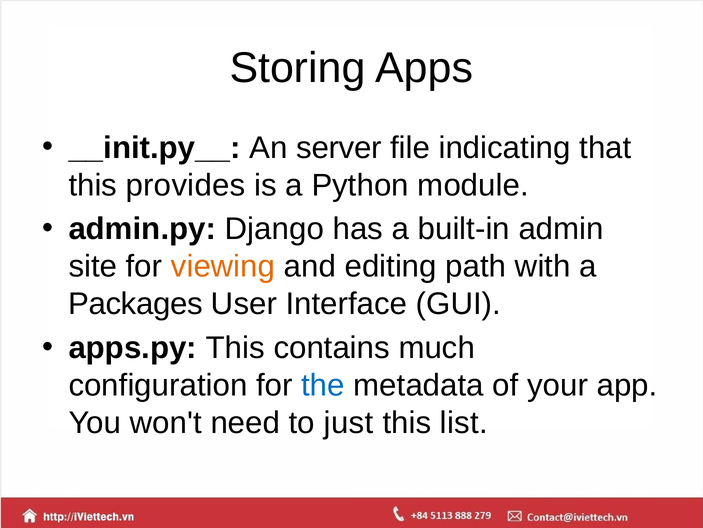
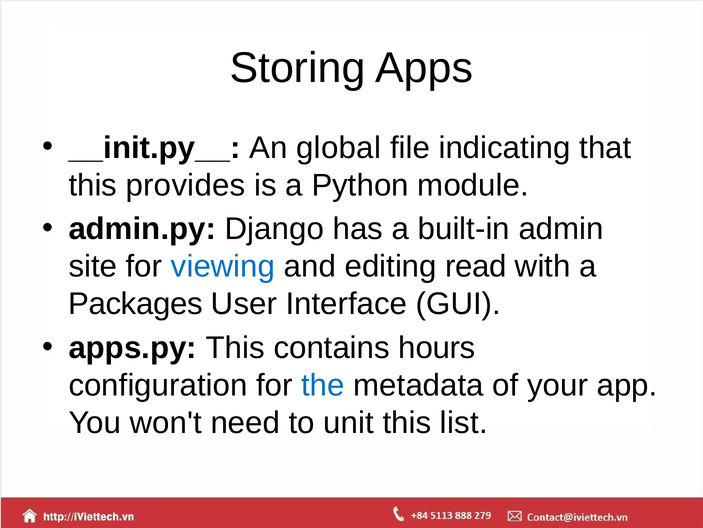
server: server -> global (339, 147)
viewing colour: orange -> blue (223, 266)
path: path -> read (476, 266)
much: much -> hours (437, 347)
just: just -> unit (349, 423)
